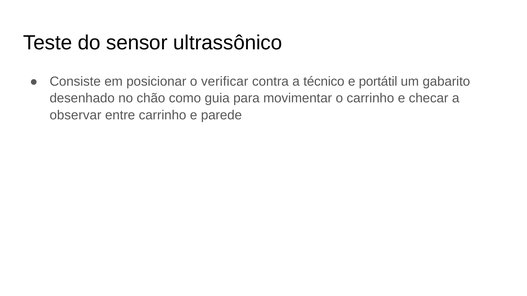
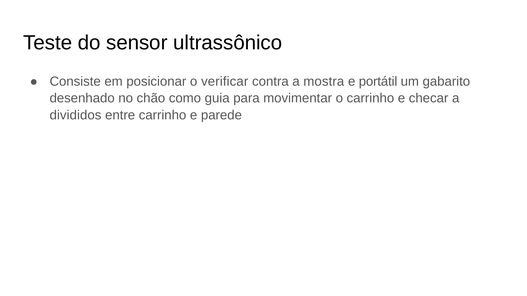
técnico: técnico -> mostra (324, 81)
observar: observar -> divididos (76, 115)
